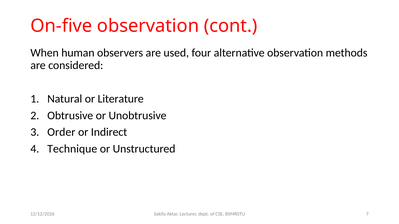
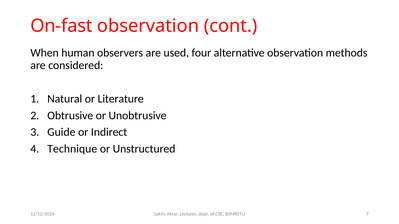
On-five: On-five -> On-fast (61, 26)
Order: Order -> Guide (61, 132)
